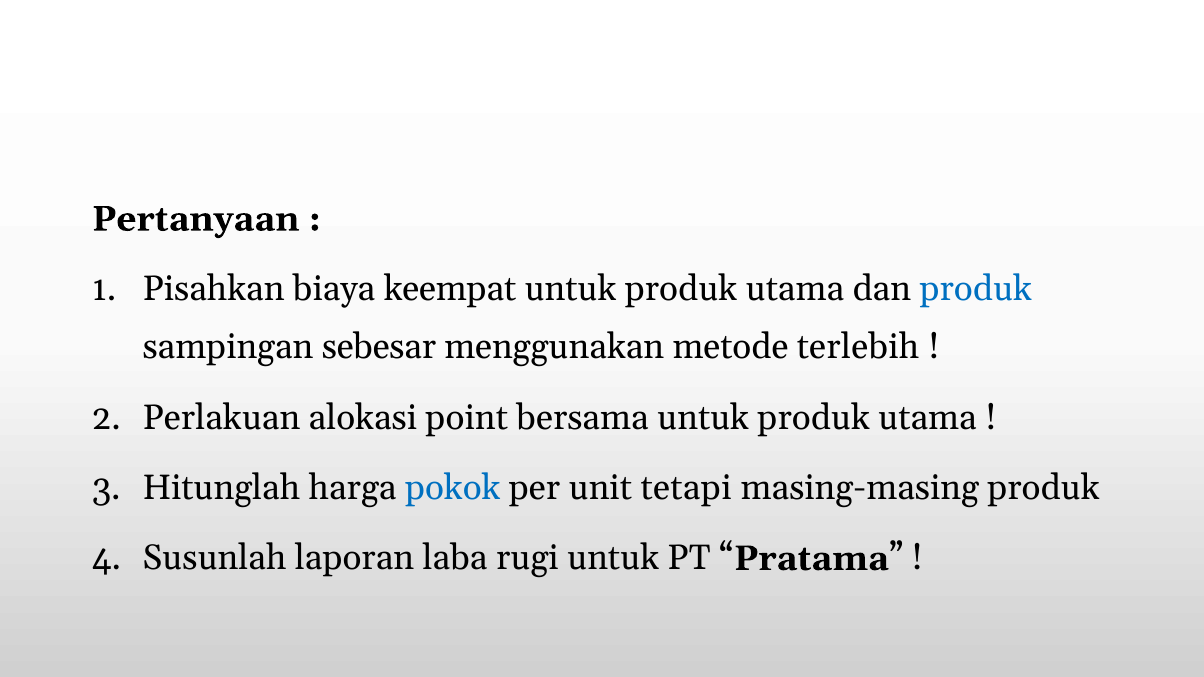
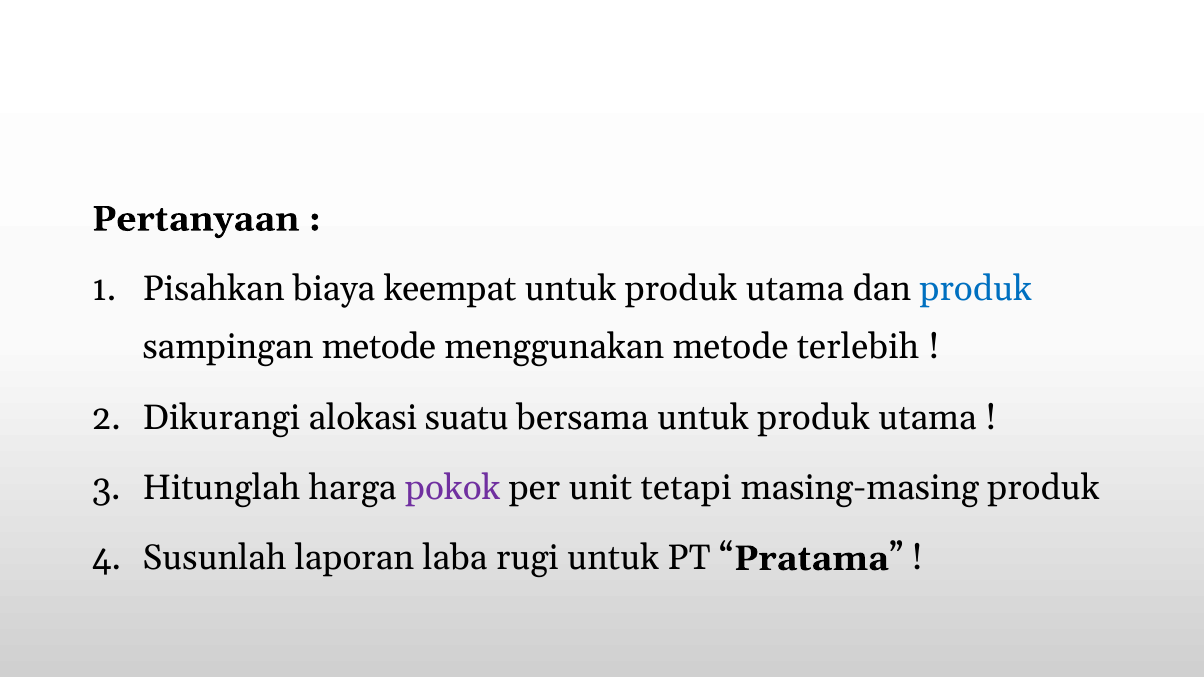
sampingan sebesar: sebesar -> metode (379, 347)
Perlakuan: Perlakuan -> Dikurangi (221, 418)
point: point -> suatu (467, 418)
pokok colour: blue -> purple (453, 488)
